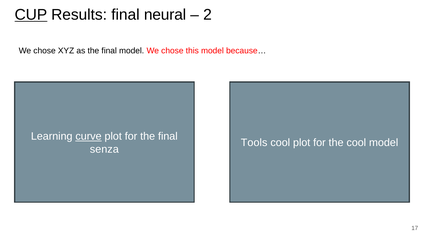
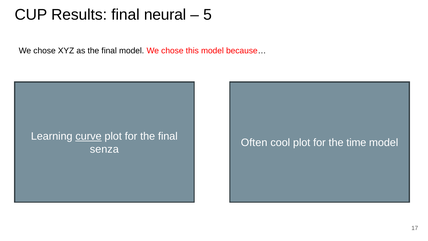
CUP underline: present -> none (31, 15)
2: 2 -> 5 (207, 15)
Tools: Tools -> Often (254, 143)
the cool: cool -> time (356, 143)
